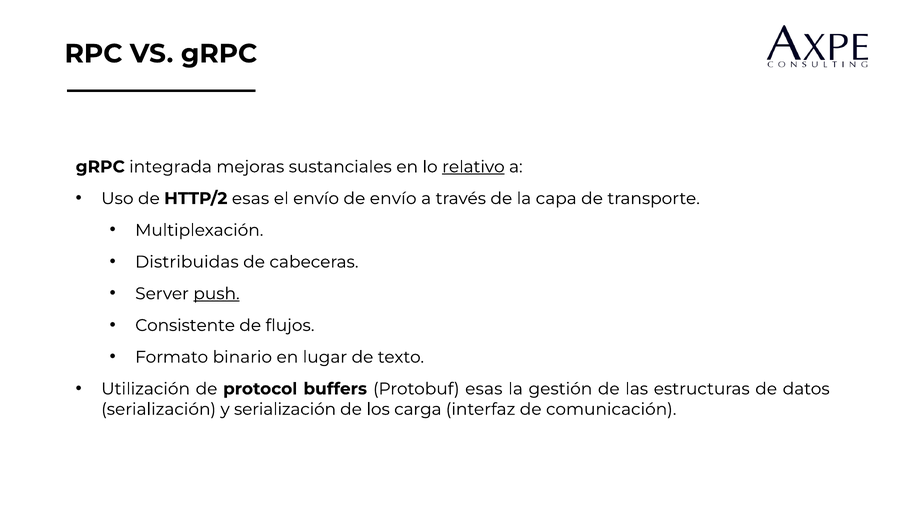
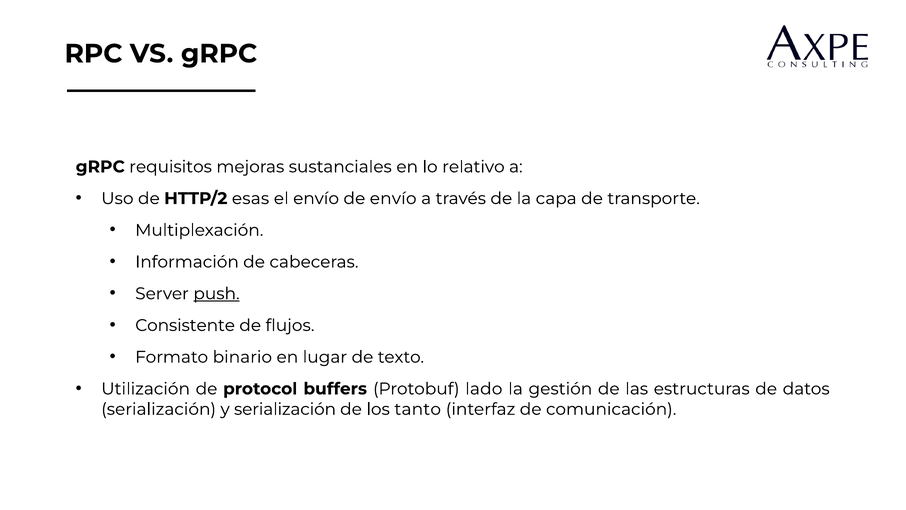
integrada: integrada -> requisitos (171, 167)
relativo underline: present -> none (473, 167)
Distribuidas: Distribuidas -> Información (187, 262)
Protobuf esas: esas -> lado (484, 389)
carga: carga -> tanto (418, 409)
